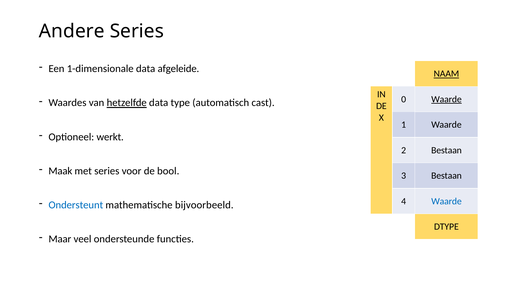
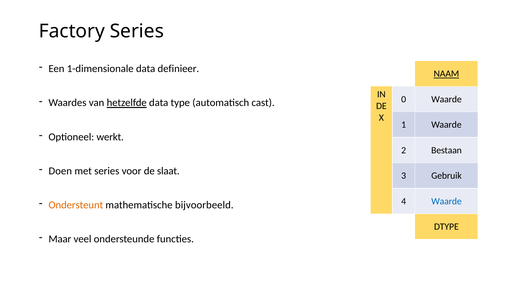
Andere: Andere -> Factory (72, 31)
afgeleide: afgeleide -> definieer (178, 69)
Waarde underline: present -> none (446, 99)
Maak: Maak -> Doen (60, 171)
bool: bool -> slaat (168, 171)
3 Bestaan: Bestaan -> Gebruik (446, 176)
Ondersteunt colour: blue -> orange (76, 205)
